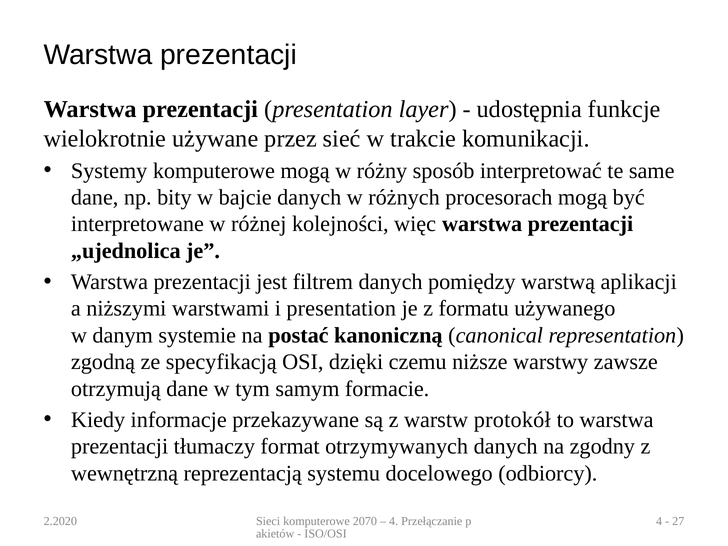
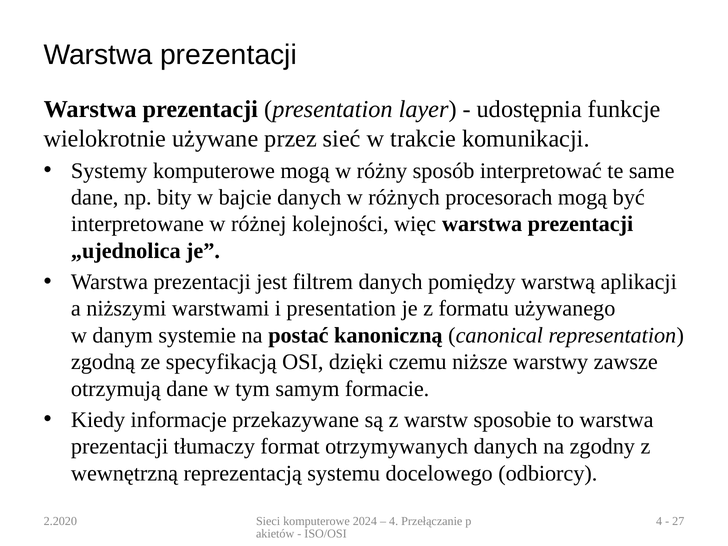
protokół: protokół -> sposobie (512, 420)
2070: 2070 -> 2024 (365, 521)
